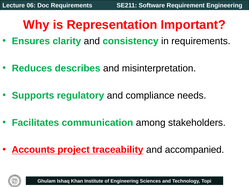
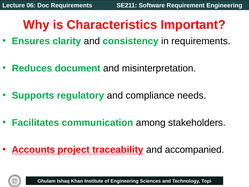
Representation: Representation -> Characteristics (112, 25)
describes: describes -> document (78, 68)
